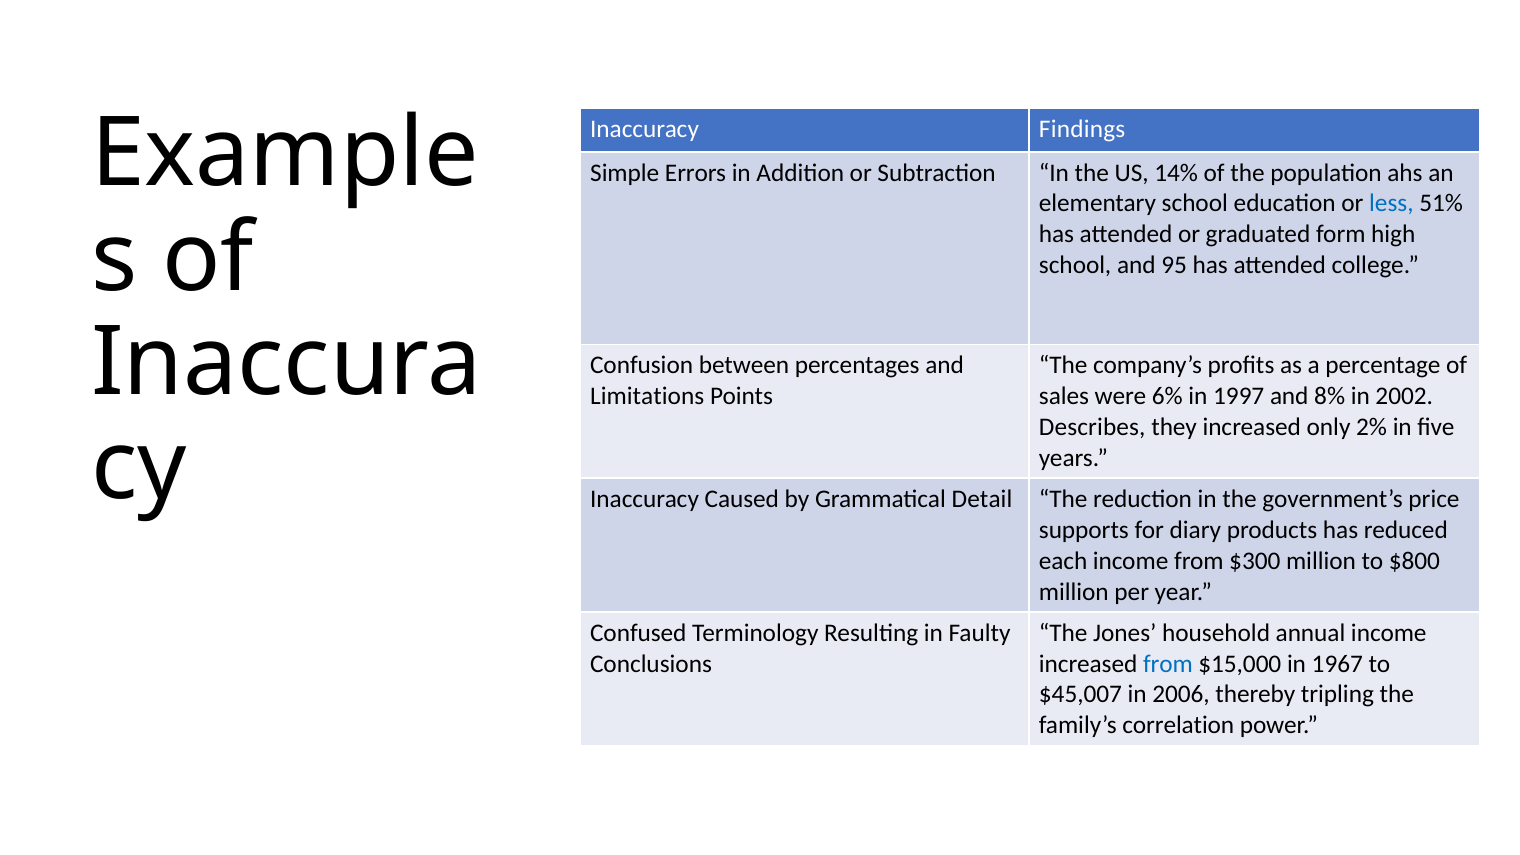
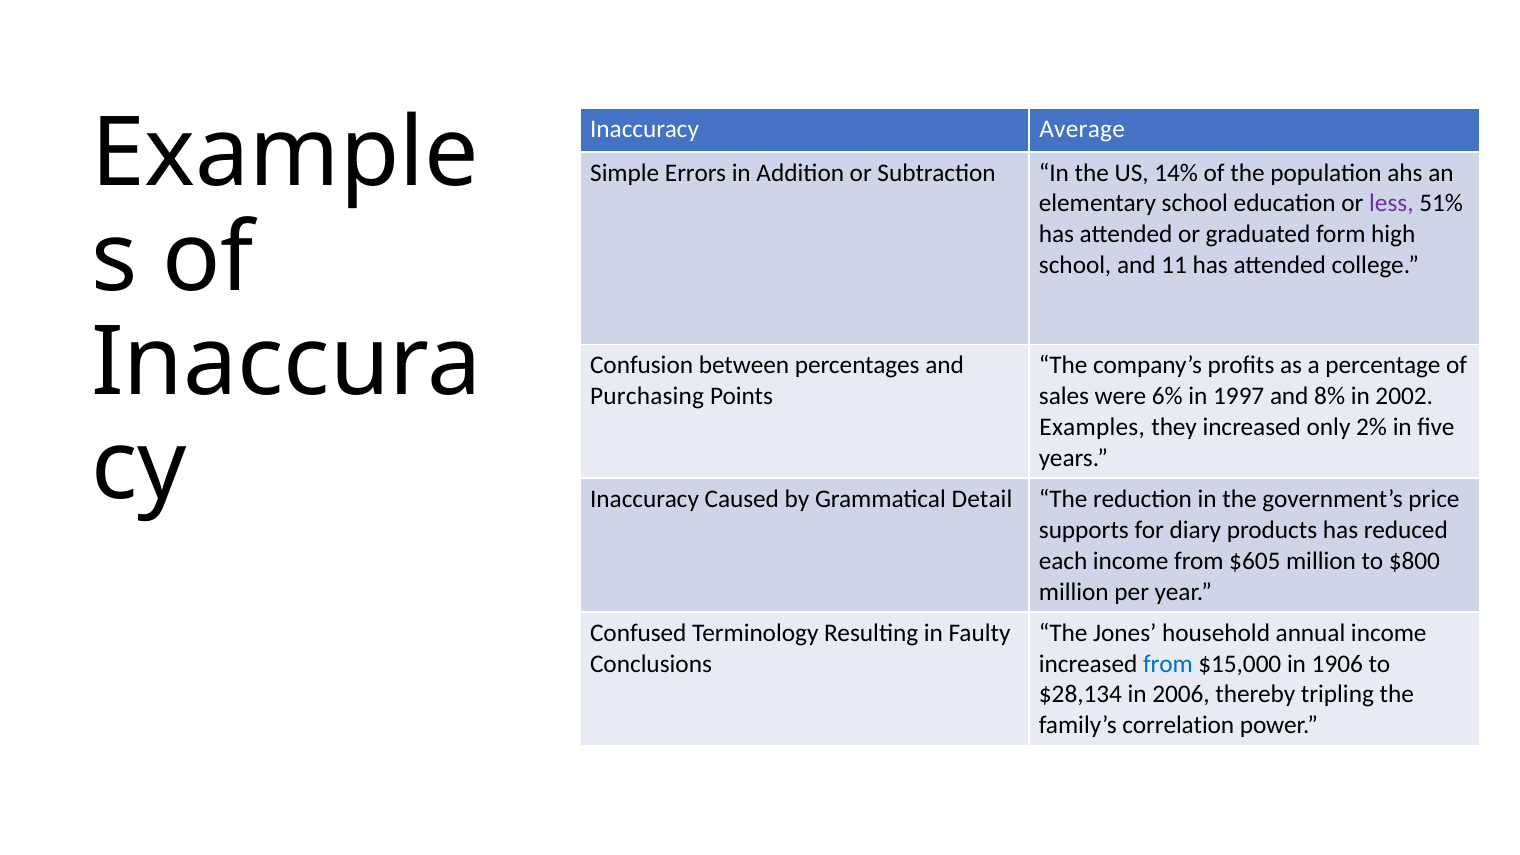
Findings: Findings -> Average (1082, 129)
less colour: blue -> purple (1391, 204)
95: 95 -> 11 (1174, 266)
Limitations: Limitations -> Purchasing (647, 396)
Describes: Describes -> Examples (1092, 427)
$300: $300 -> $605 (1255, 561)
1967: 1967 -> 1906 (1337, 664)
$45,007: $45,007 -> $28,134 (1080, 695)
